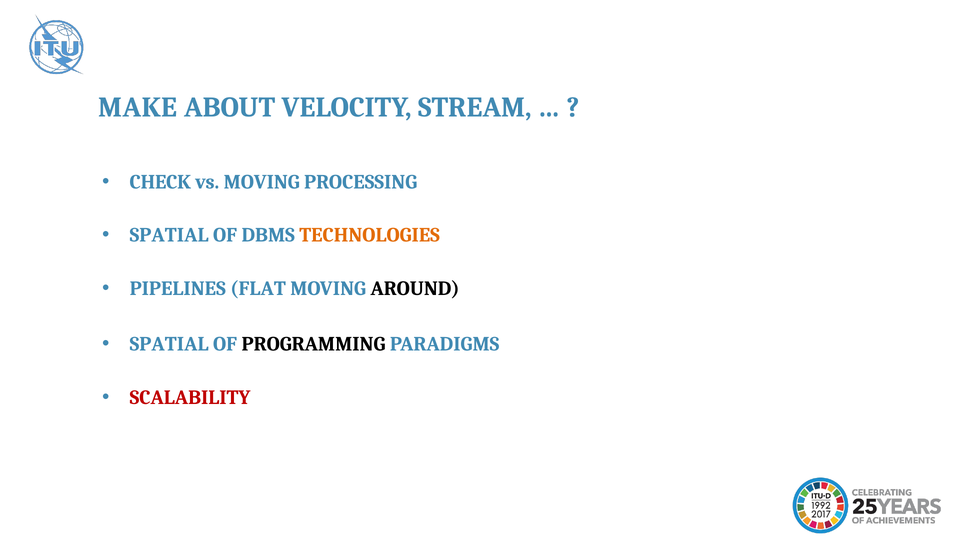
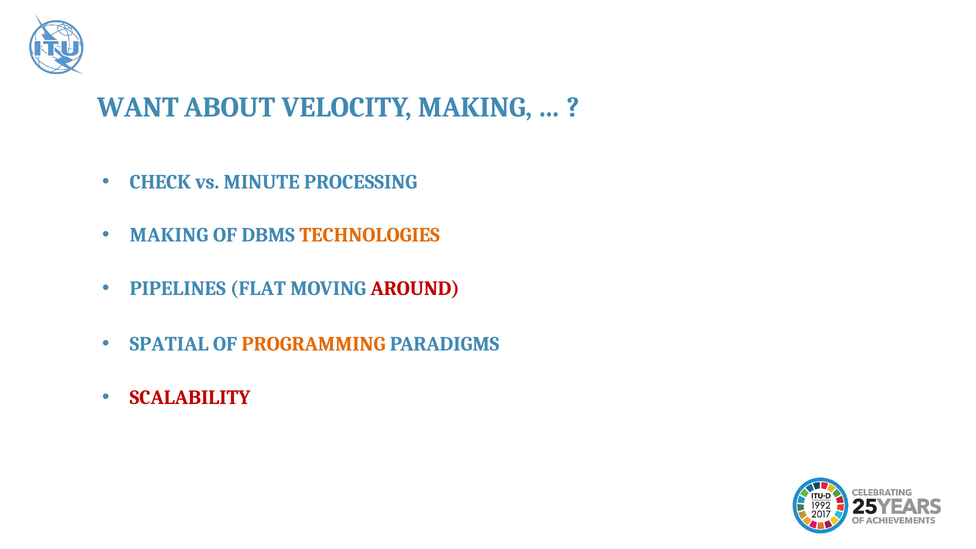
MAKE: MAKE -> WANT (138, 107)
VELOCITY STREAM: STREAM -> MAKING (475, 107)
vs MOVING: MOVING -> MINUTE (262, 182)
SPATIAL: SPATIAL -> MAKING (169, 235)
AROUND colour: black -> red (415, 289)
PROGRAMMING colour: black -> orange (314, 344)
